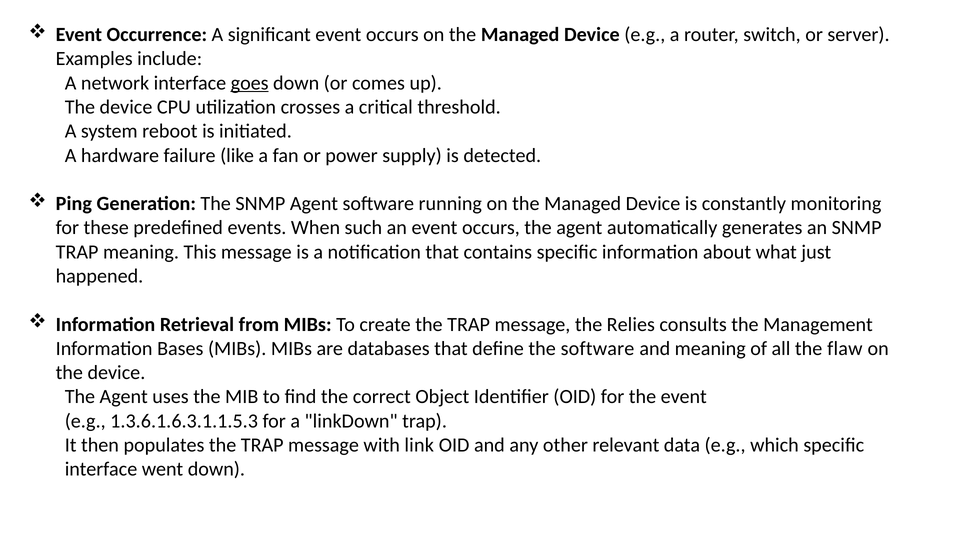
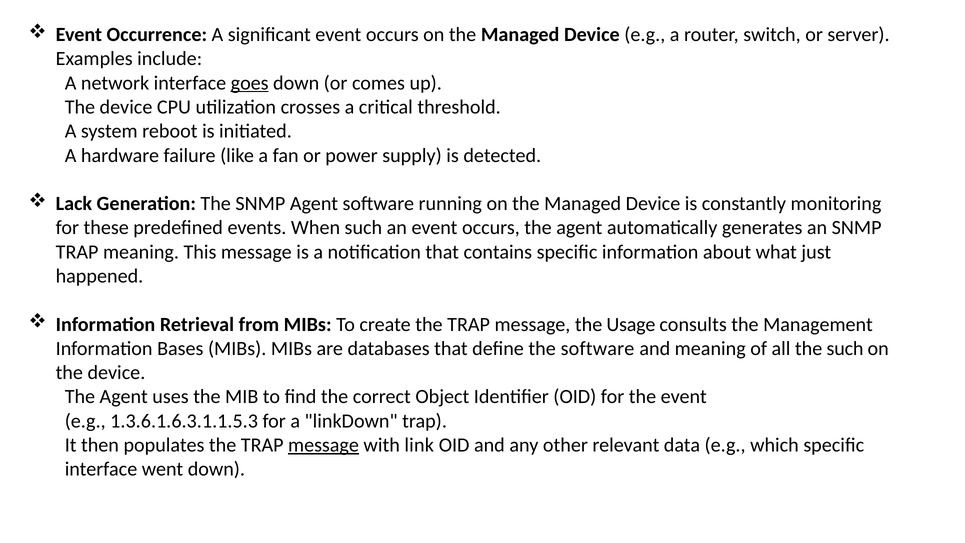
Ping: Ping -> Lack (74, 204)
Relies: Relies -> Usage (631, 324)
the flaw: flaw -> such (845, 348)
message underline: none -> present (324, 445)
